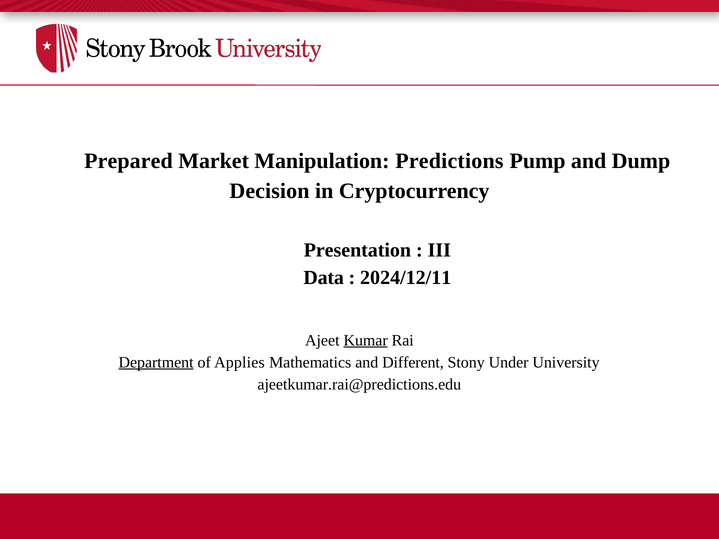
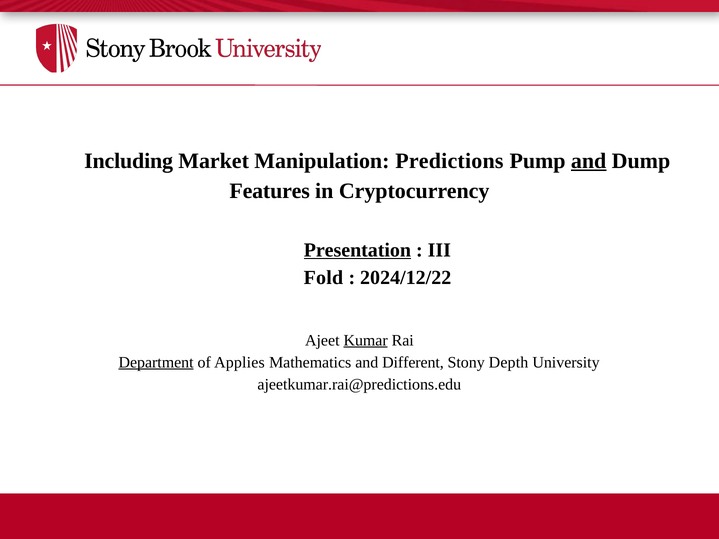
Prepared: Prepared -> Including (129, 161)
and underline: none -> present (589, 161)
Decision: Decision -> Features (270, 191)
Presentation underline: none -> present (357, 250)
Data: Data -> Fold (323, 278)
2024/12/11: 2024/12/11 -> 2024/12/22 (406, 278)
Under: Under -> Depth (509, 362)
